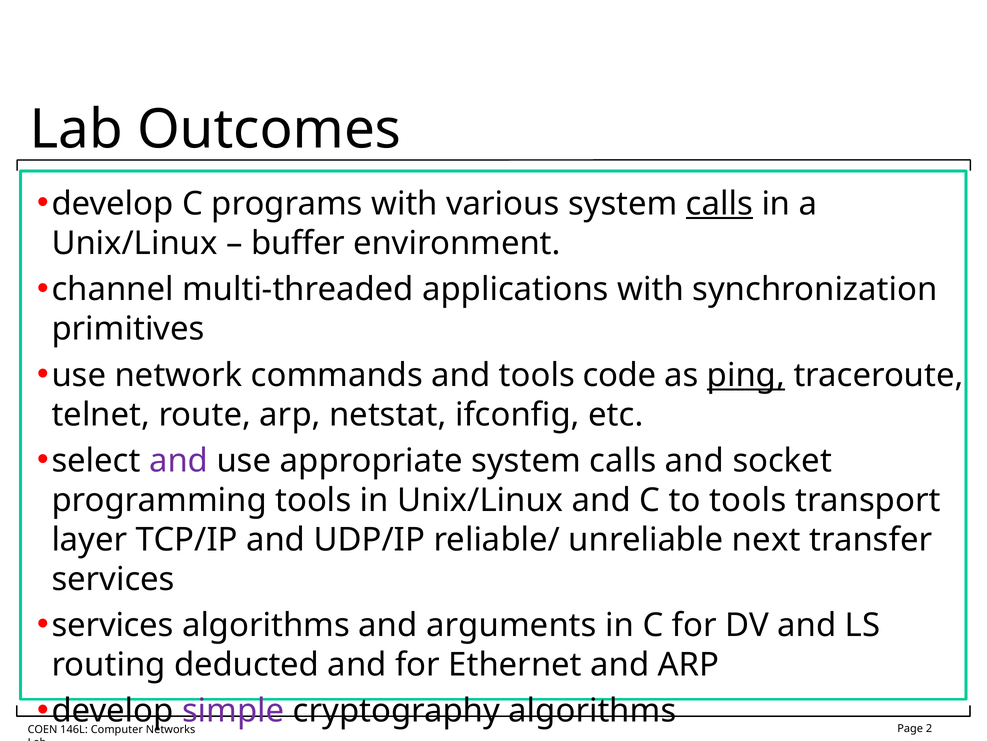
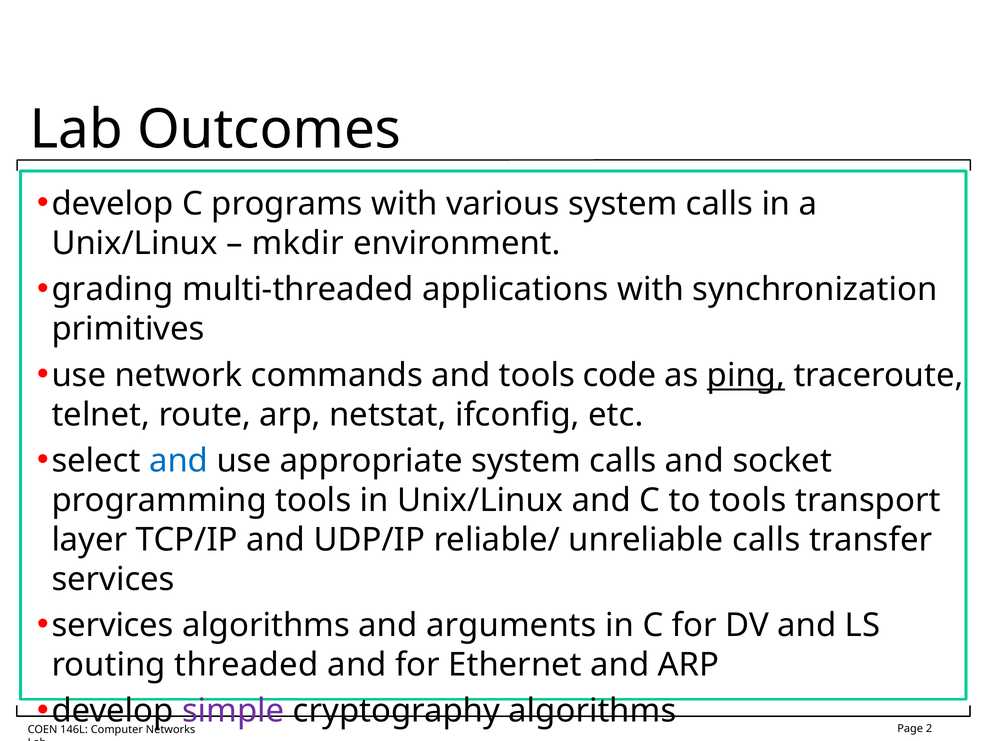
calls underline: present -> none (719, 204)
buffer: buffer -> mkdir (298, 243)
channel: channel -> grading (113, 289)
and colour: purple -> blue (179, 460)
unreliable next: next -> calls (766, 539)
deducted: deducted -> threaded (246, 664)
